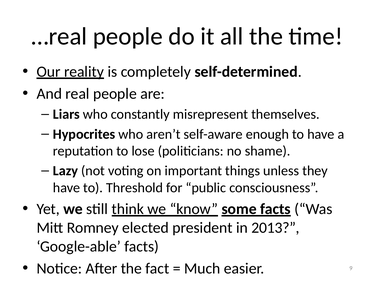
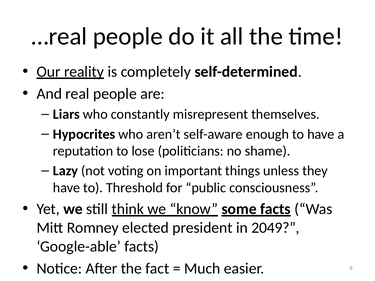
2013: 2013 -> 2049 (275, 228)
